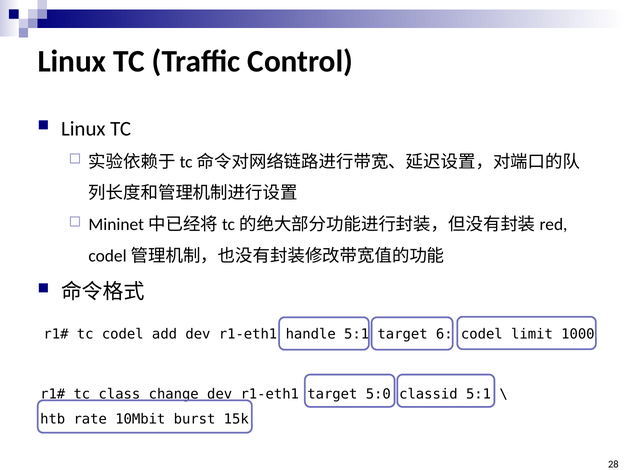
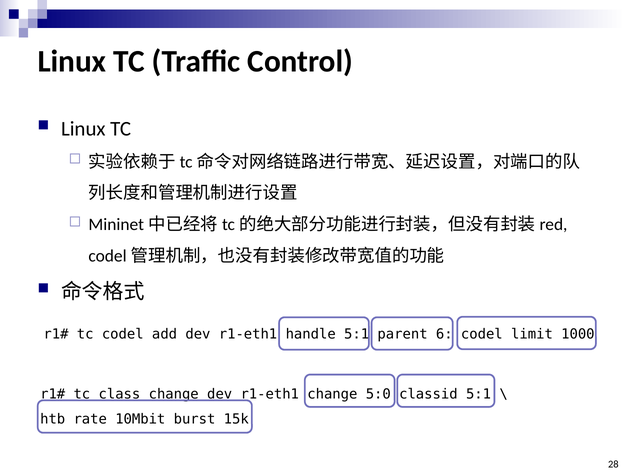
5:1 target: target -> parent (403, 334)
r1-eth1 target: target -> change (332, 394)
